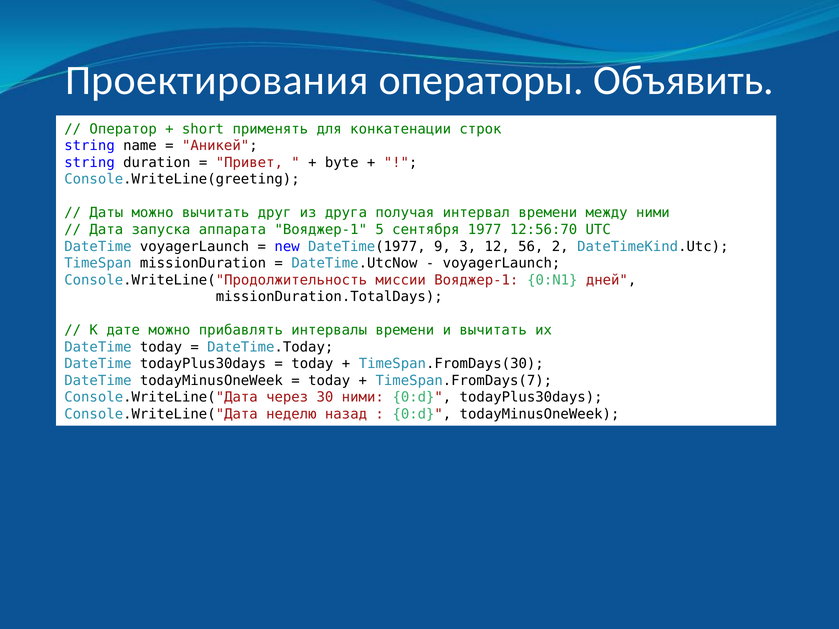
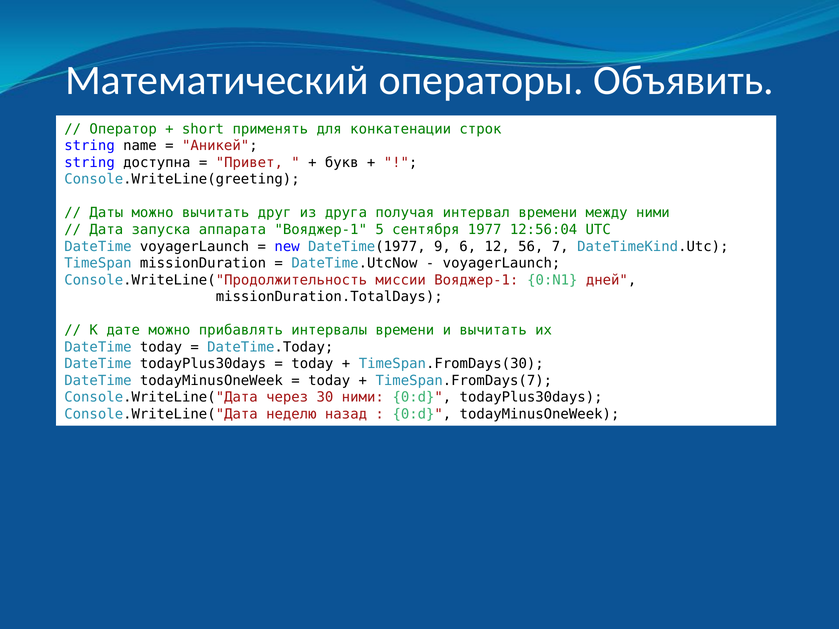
Проектирования: Проектирования -> Математический (217, 81)
duration: duration -> доступна (157, 163)
byte: byte -> букв (342, 163)
12:56:70: 12:56:70 -> 12:56:04 (544, 230)
3: 3 -> 6 (468, 246)
2: 2 -> 7 (560, 246)
